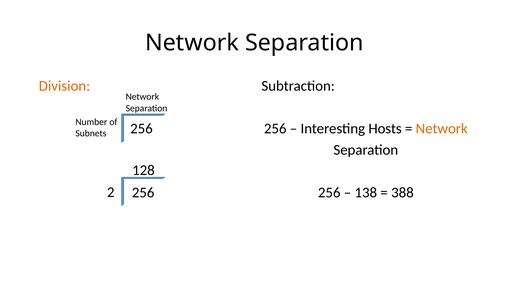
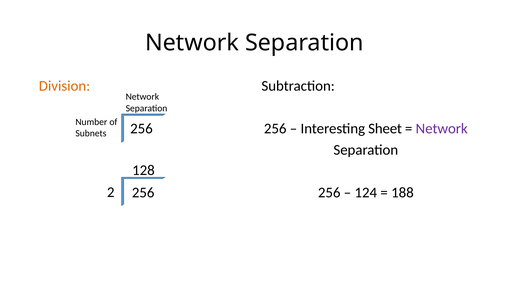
Hosts: Hosts -> Sheet (385, 129)
Network colour: orange -> purple (442, 129)
138: 138 -> 124 (366, 193)
388: 388 -> 188 (402, 193)
